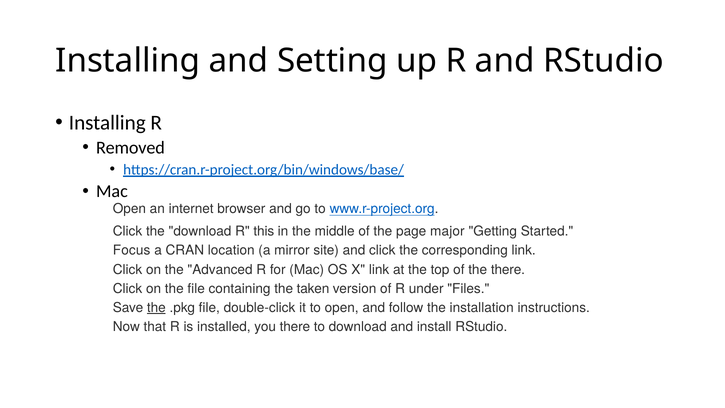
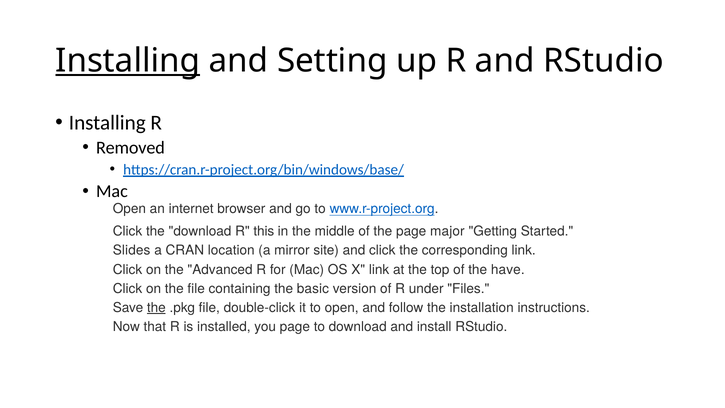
Installing underline: none -> present (128, 61)
Focus: Focus -> Slides (132, 250)
the there: there -> have (508, 269)
taken: taken -> basic (313, 289)
you there: there -> page (295, 327)
